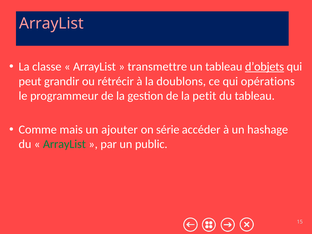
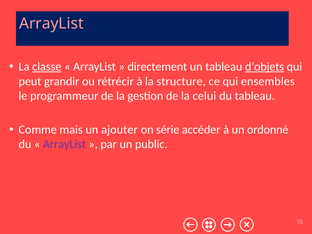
classe underline: none -> present (47, 67)
transmettre: transmettre -> directement (157, 67)
doublons: doublons -> structure (181, 81)
opérations: opérations -> ensembles (268, 81)
petit: petit -> celui (204, 96)
hashage: hashage -> ordonné (268, 130)
ArrayList colour: green -> purple (64, 144)
